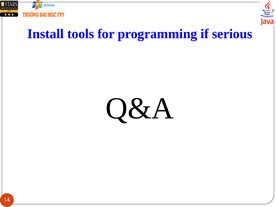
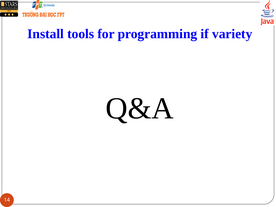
serious: serious -> variety (232, 34)
